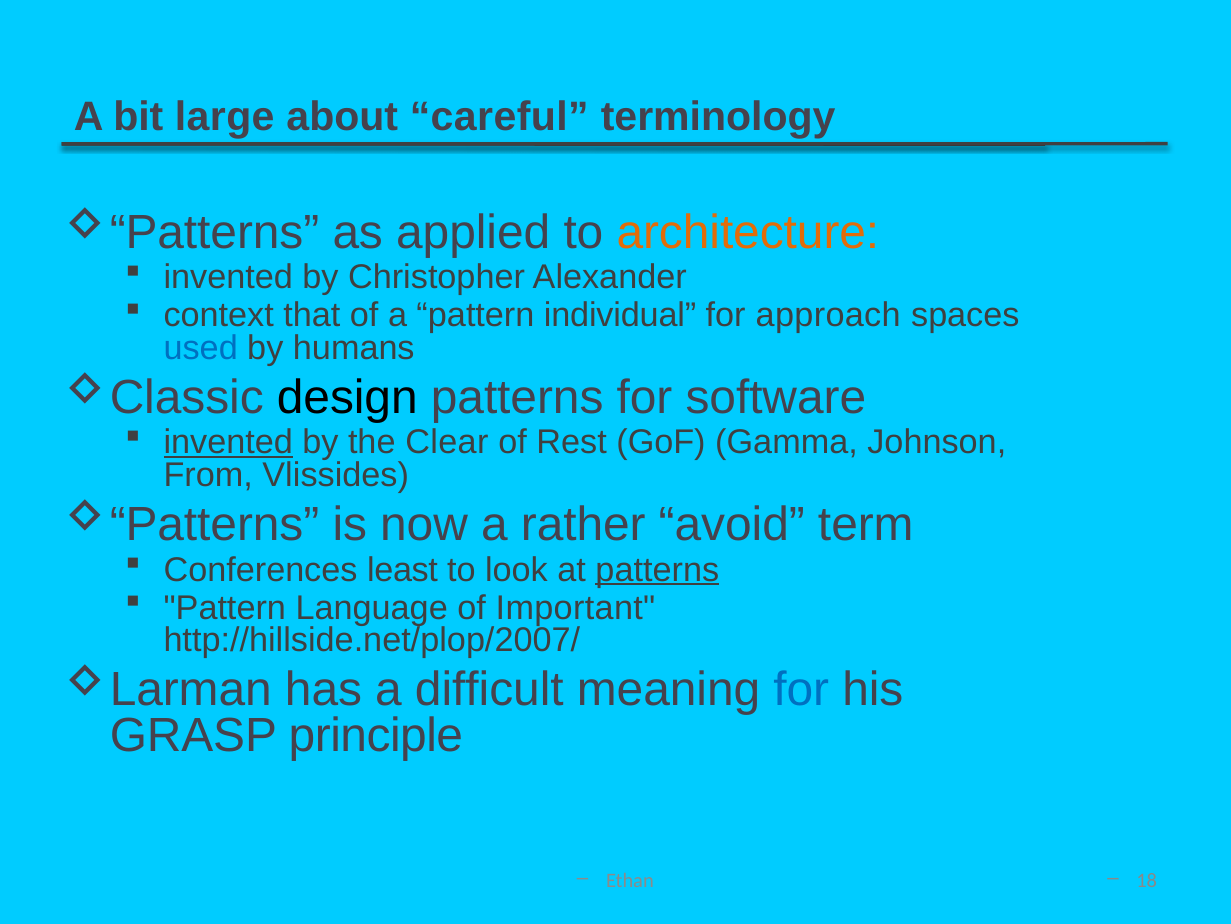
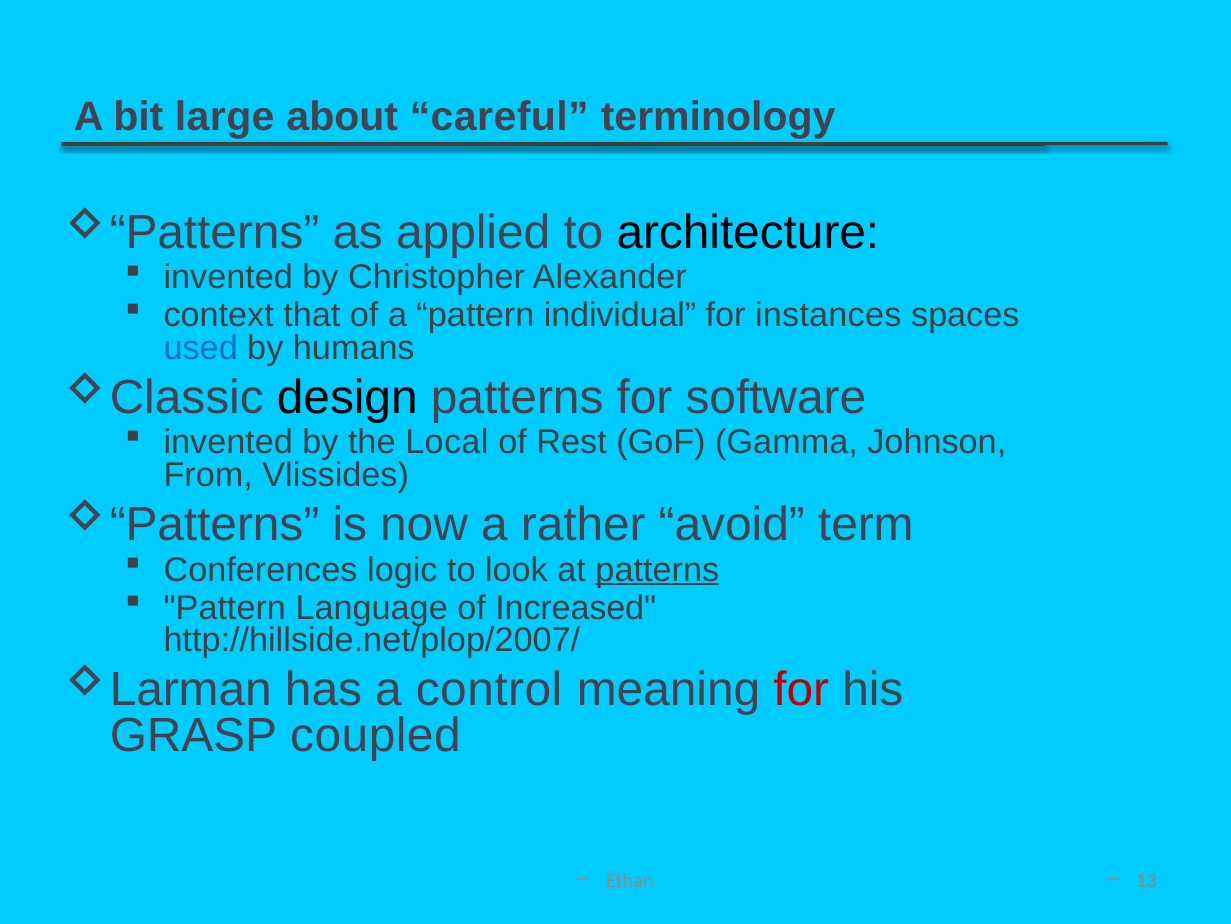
architecture colour: orange -> black (748, 232)
approach: approach -> instances (828, 315)
invented underline: present -> none (228, 442)
Clear: Clear -> Local (447, 442)
least: least -> logic (402, 569)
Important: Important -> Increased (576, 607)
difficult: difficult -> control (489, 689)
for colour: blue -> red (801, 689)
principle: principle -> coupled (375, 735)
18: 18 -> 13 (1147, 880)
